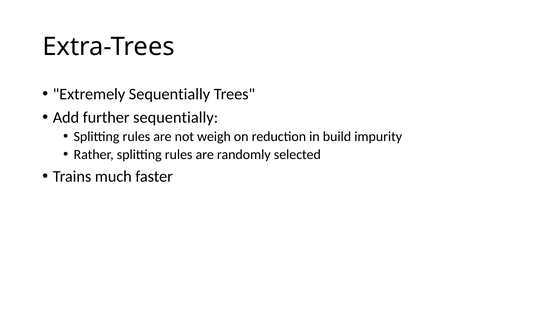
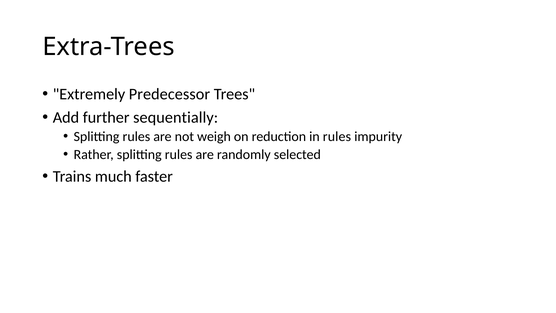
Extremely Sequentially: Sequentially -> Predecessor (169, 94)
in build: build -> rules (337, 136)
